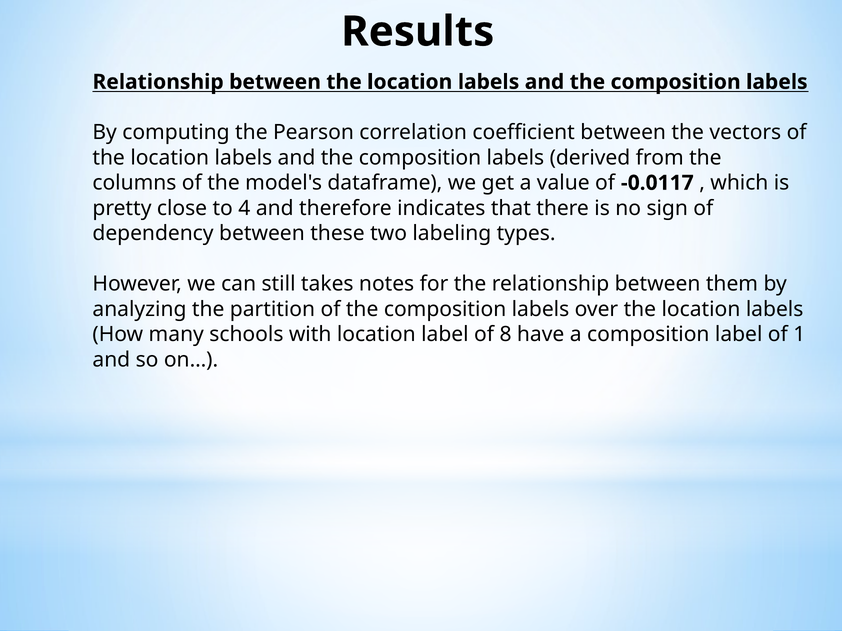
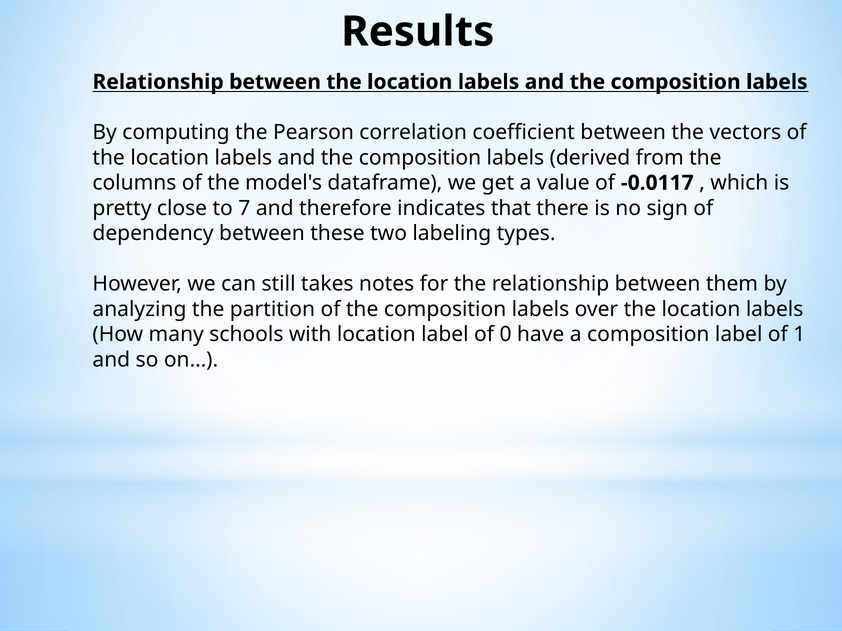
4: 4 -> 7 (244, 208)
8: 8 -> 0 (506, 335)
